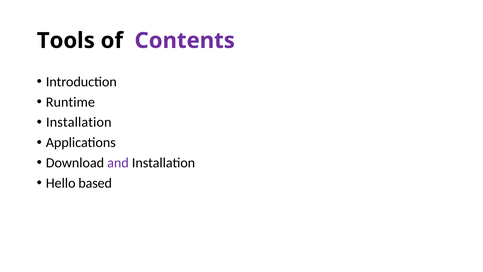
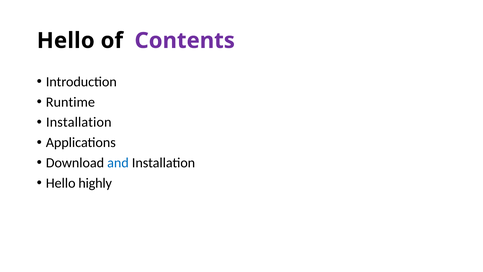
Tools: Tools -> Hello (66, 41)
and colour: purple -> blue (118, 163)
based: based -> highly (95, 183)
